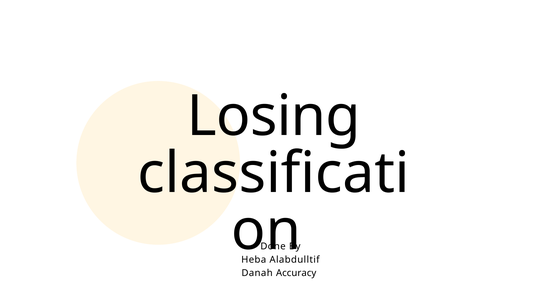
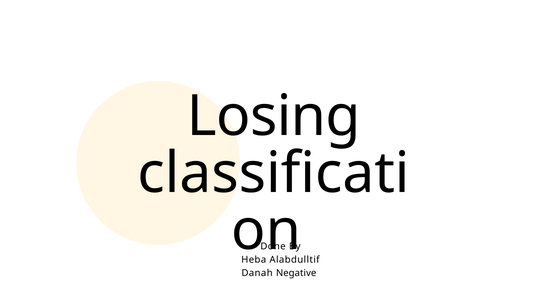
Accuracy: Accuracy -> Negative (296, 273)
